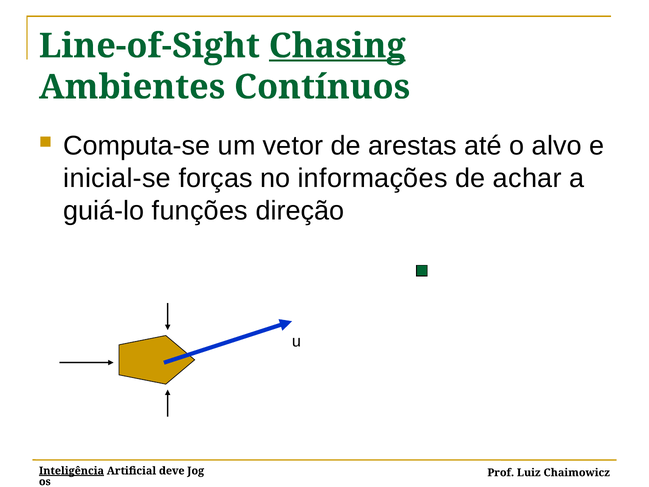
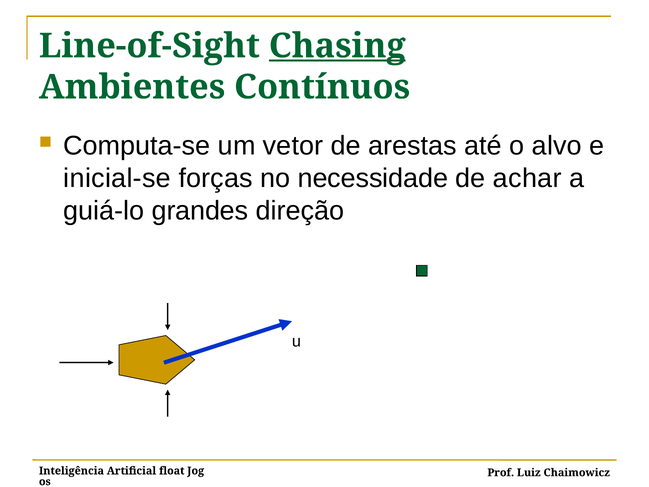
informações: informações -> necessidade (373, 178)
funções: funções -> grandes (200, 211)
Inteligência underline: present -> none (71, 471)
deve: deve -> float (172, 471)
